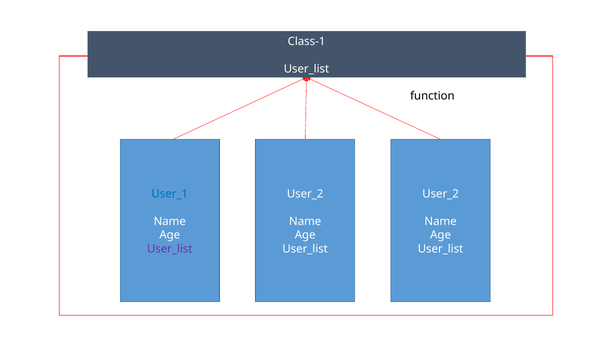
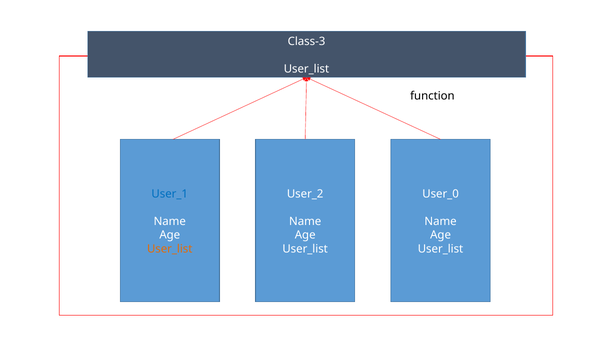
Class-1: Class-1 -> Class-3 (307, 41)
User_2: User_2 -> User_0 (441, 194)
User_list colour: purple -> orange (170, 249)
